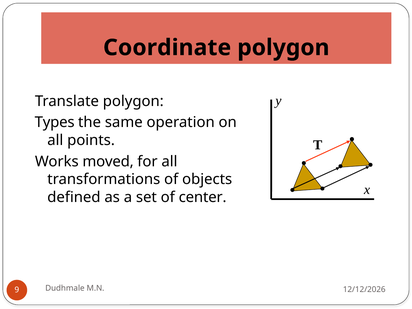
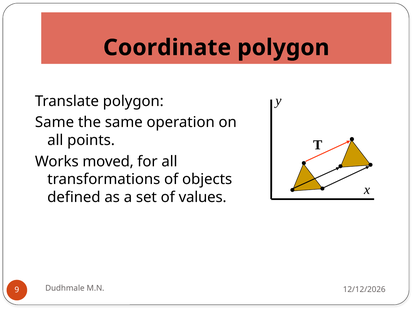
Types: Types -> Same (55, 122)
center: center -> values (203, 197)
